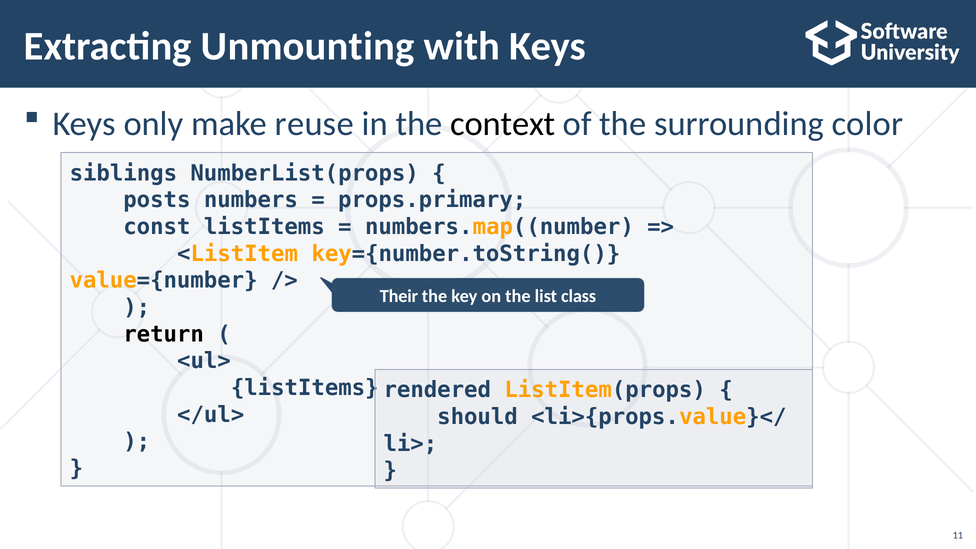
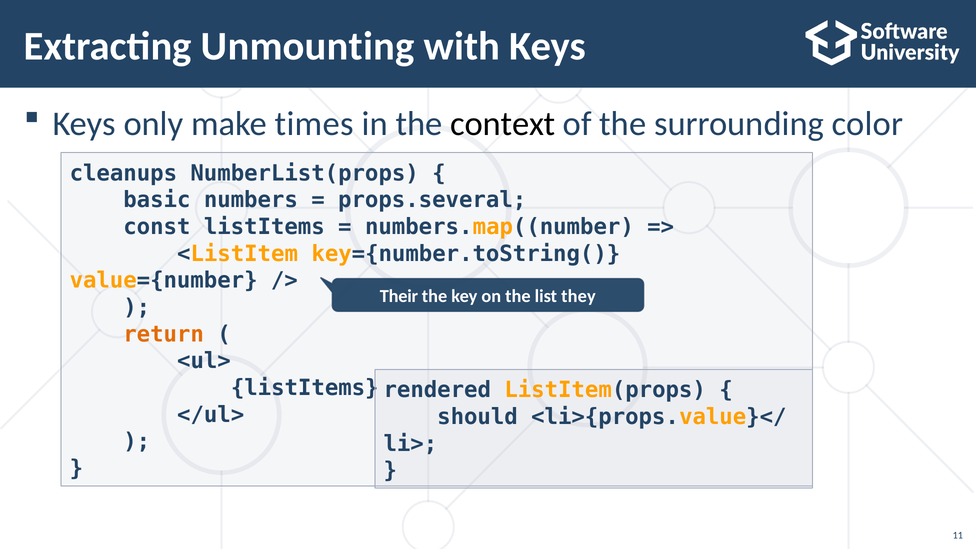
reuse: reuse -> times (314, 124)
siblings: siblings -> cleanups (123, 173)
posts: posts -> basic (157, 200)
props.primary: props.primary -> props.several (432, 200)
class: class -> they (578, 296)
return colour: black -> orange (164, 334)
